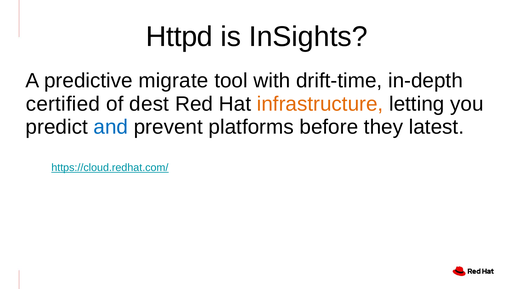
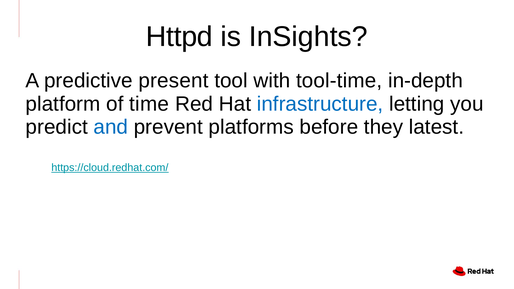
migrate: migrate -> present (173, 81)
drift-time: drift-time -> tool-time (339, 81)
certified: certified -> platform (63, 104)
dest: dest -> time (149, 104)
infrastructure colour: orange -> blue (320, 104)
